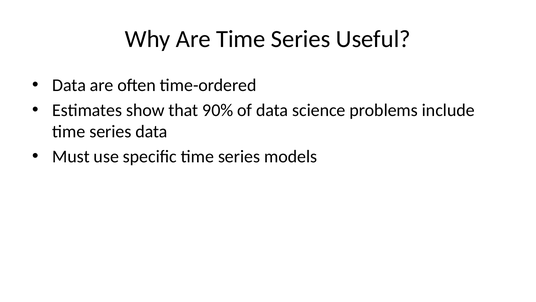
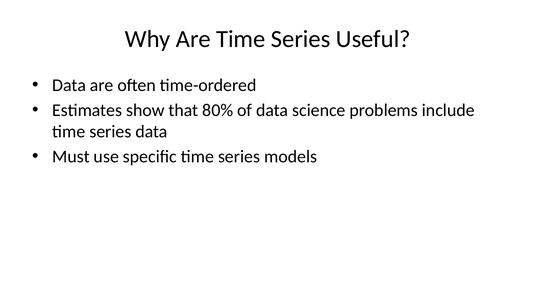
90%: 90% -> 80% (218, 110)
